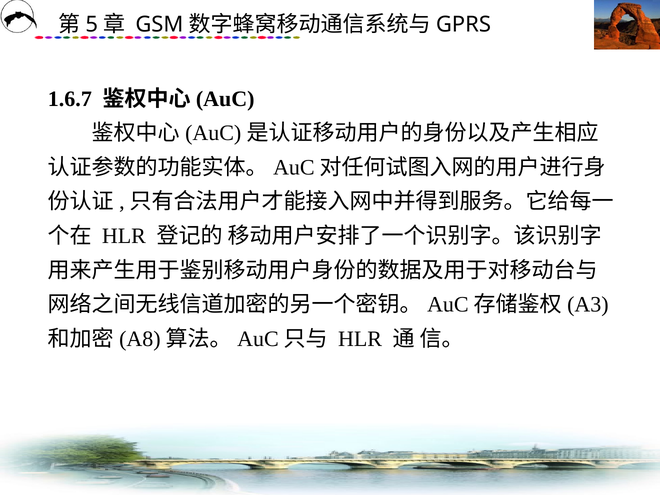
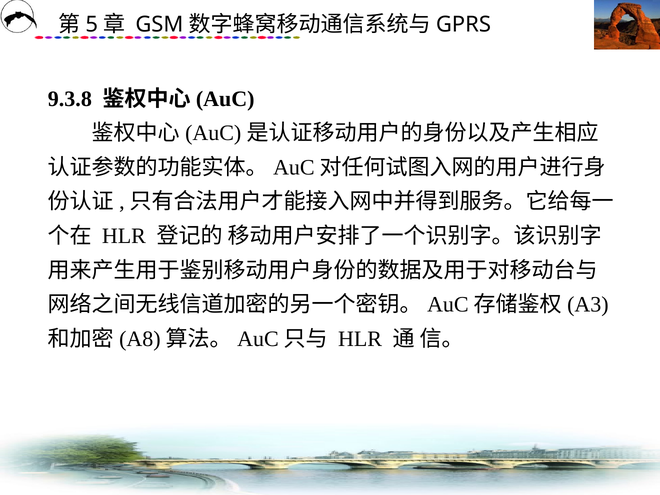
1.6.7: 1.6.7 -> 9.3.8 (70, 99)
